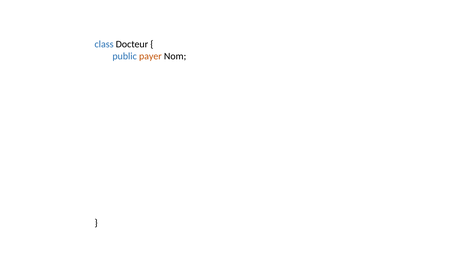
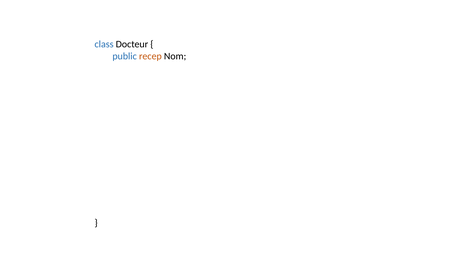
payer: payer -> recep (150, 56)
